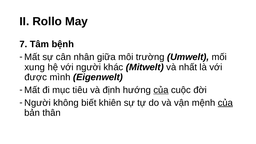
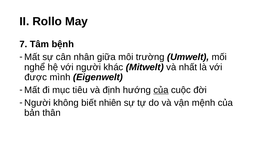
xung: xung -> nghể (35, 67)
khiên: khiên -> nhiên (110, 103)
của underline: present -> none (225, 103)
